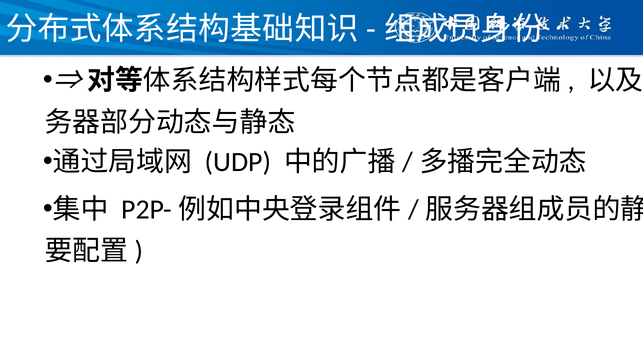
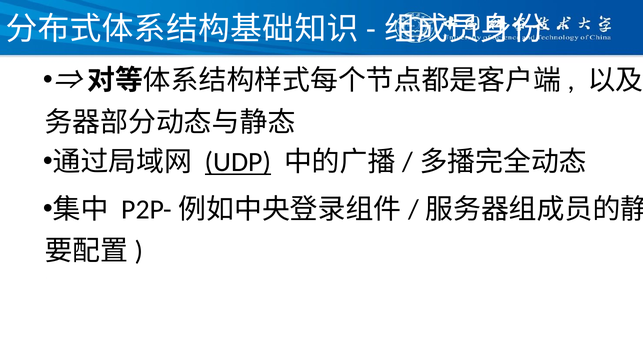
UDP underline: none -> present (238, 162)
